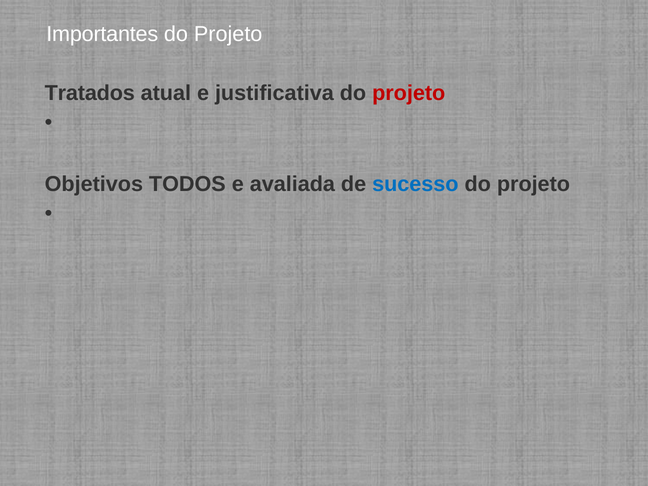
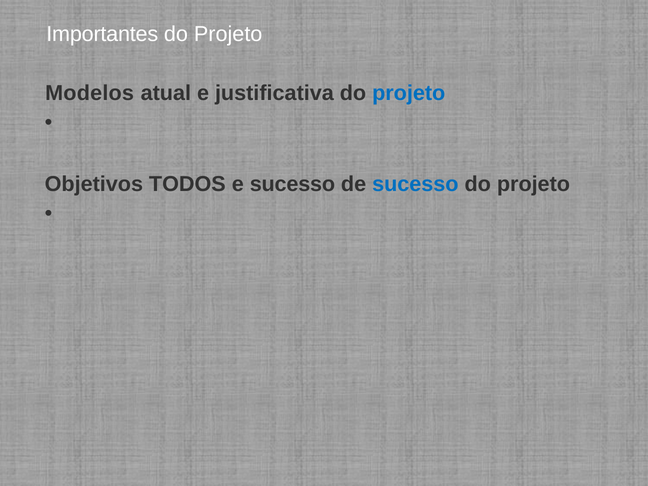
Tratados: Tratados -> Modelos (90, 93)
projeto colour: red -> blue (409, 93)
e avaliada: avaliada -> sucesso (292, 184)
